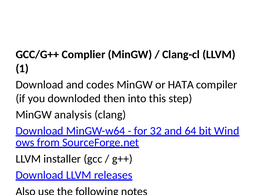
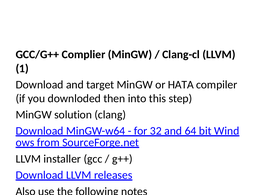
codes: codes -> target (100, 85)
analysis: analysis -> solution (73, 115)
